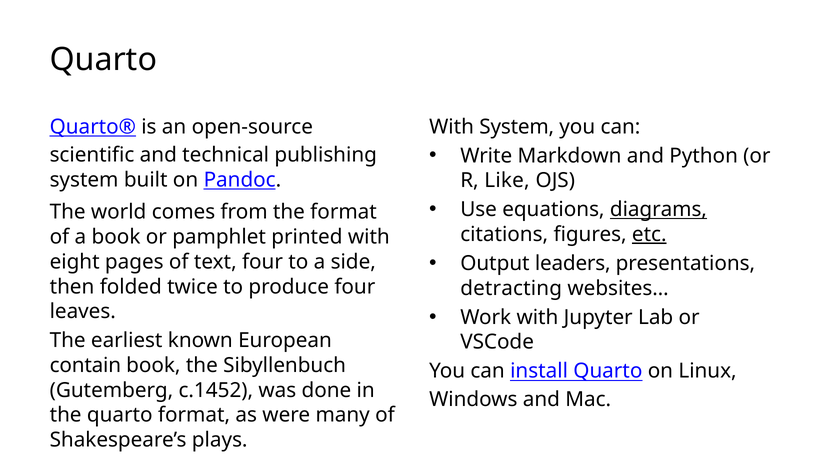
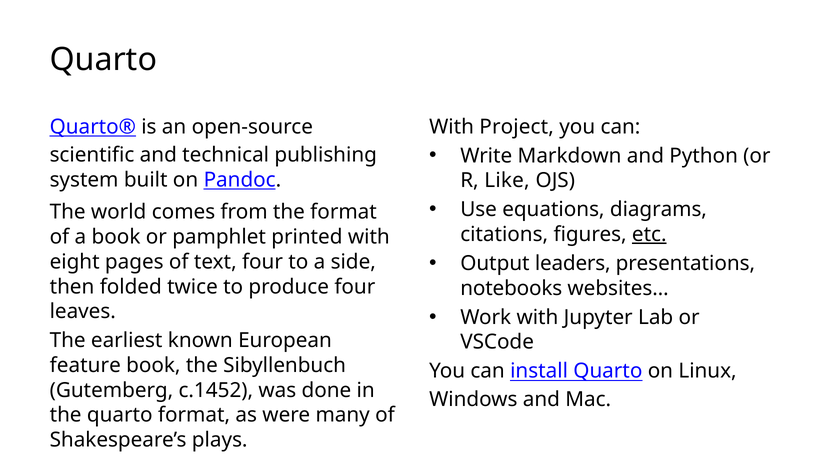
With System: System -> Project (517, 127)
diagrams underline: present -> none (658, 209)
detracting: detracting -> notebooks (511, 288)
contain: contain -> feature (85, 365)
